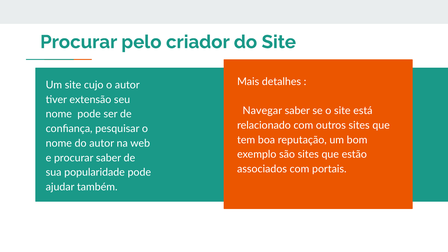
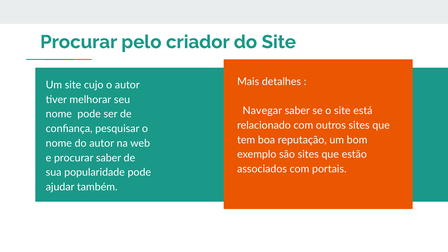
extensão: extensão -> melhorar (90, 100)
